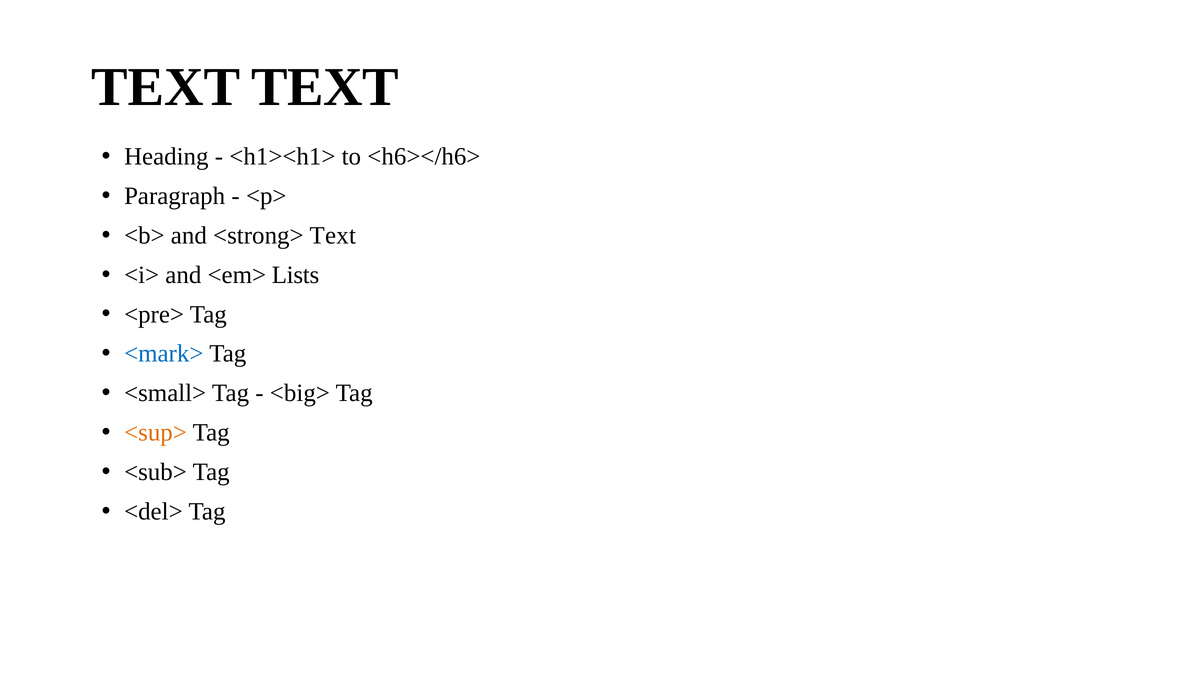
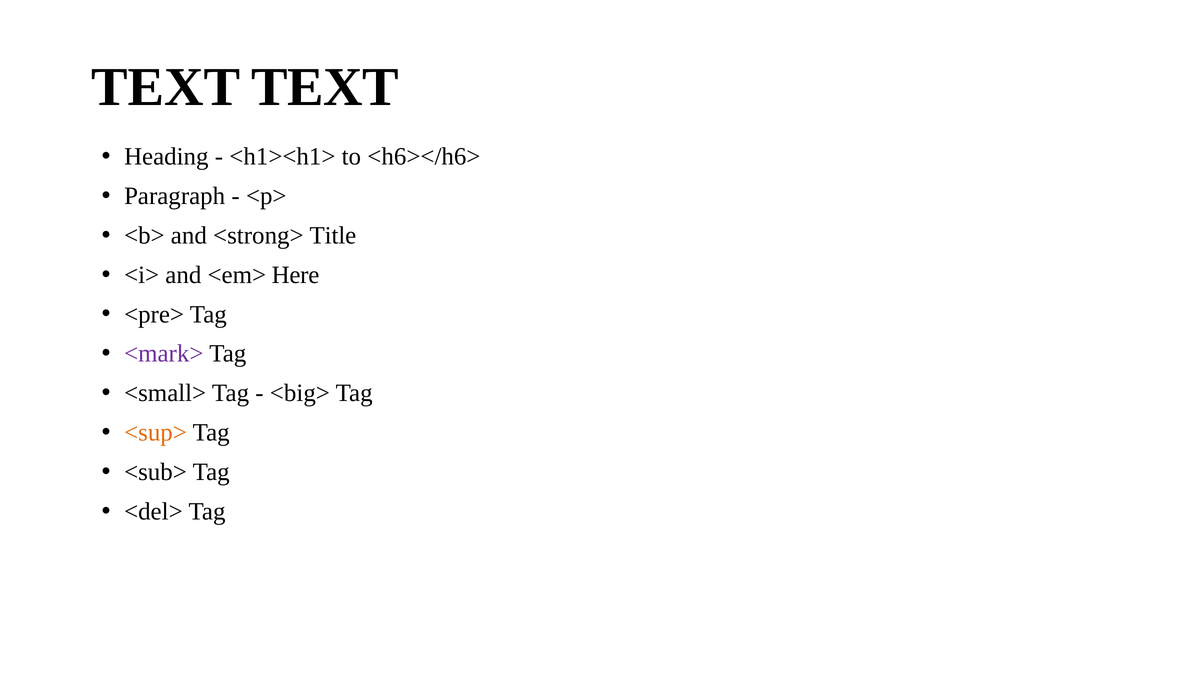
<strong> Text: Text -> Title (333, 235)
Lists: Lists -> Here (295, 275)
<mark> colour: blue -> purple (164, 354)
